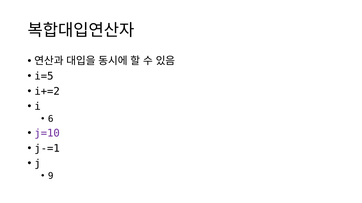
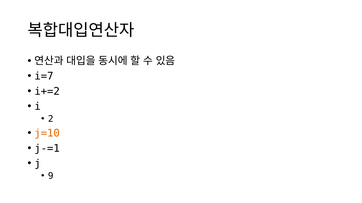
i=5: i=5 -> i=7 (44, 76)
6: 6 -> 2 (51, 119)
j=10 colour: purple -> orange (47, 134)
